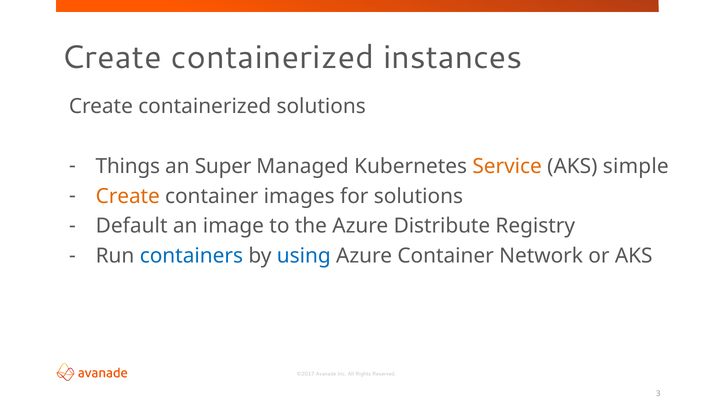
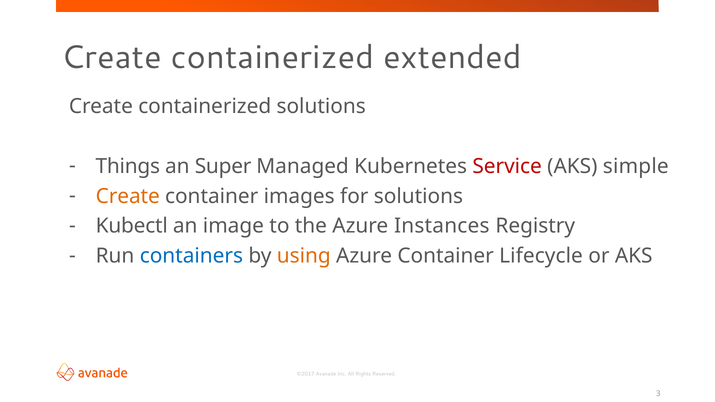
instances: instances -> extended (453, 57)
Service colour: orange -> red (507, 166)
Default: Default -> Kubectl (132, 226)
Distribute: Distribute -> Instances (442, 226)
using colour: blue -> orange (304, 256)
Network: Network -> Lifecycle (541, 256)
